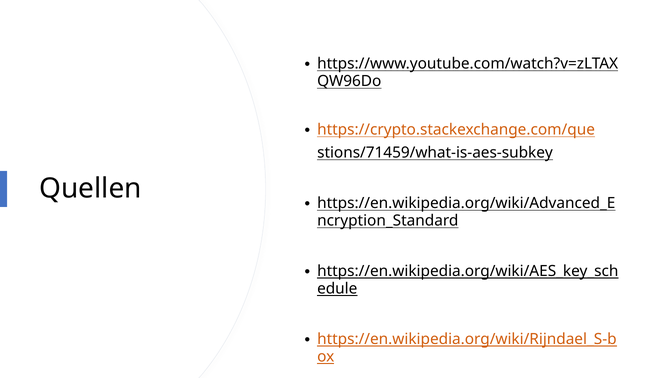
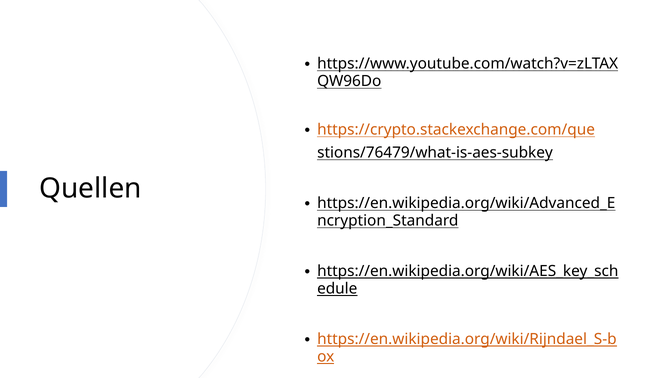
stions/71459/what-is-aes-subkey: stions/71459/what-is-aes-subkey -> stions/76479/what-is-aes-subkey (435, 153)
